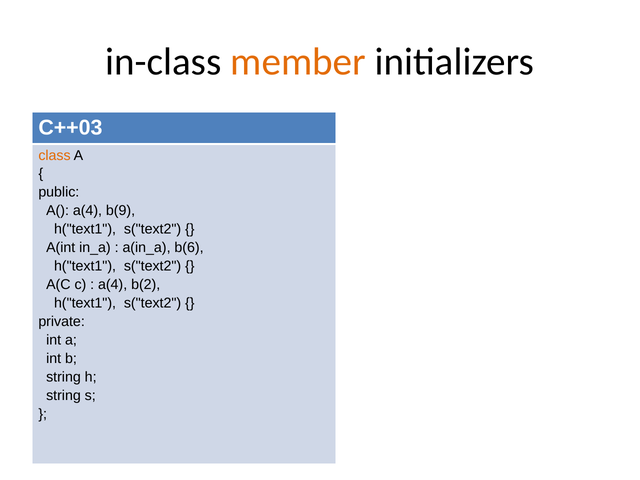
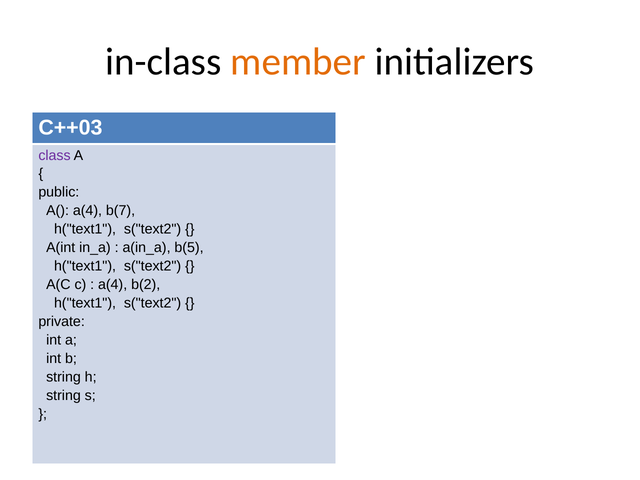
class colour: orange -> purple (55, 155)
b(9: b(9 -> b(7 (121, 211)
b(6: b(6 -> b(5 (189, 248)
